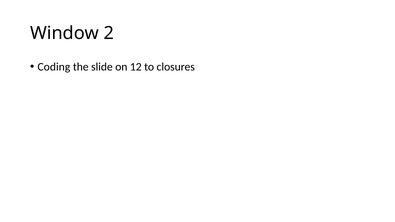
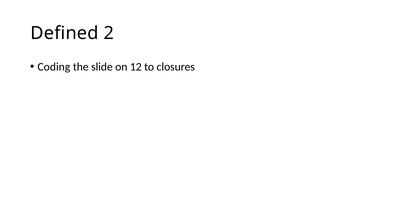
Window: Window -> Defined (64, 33)
